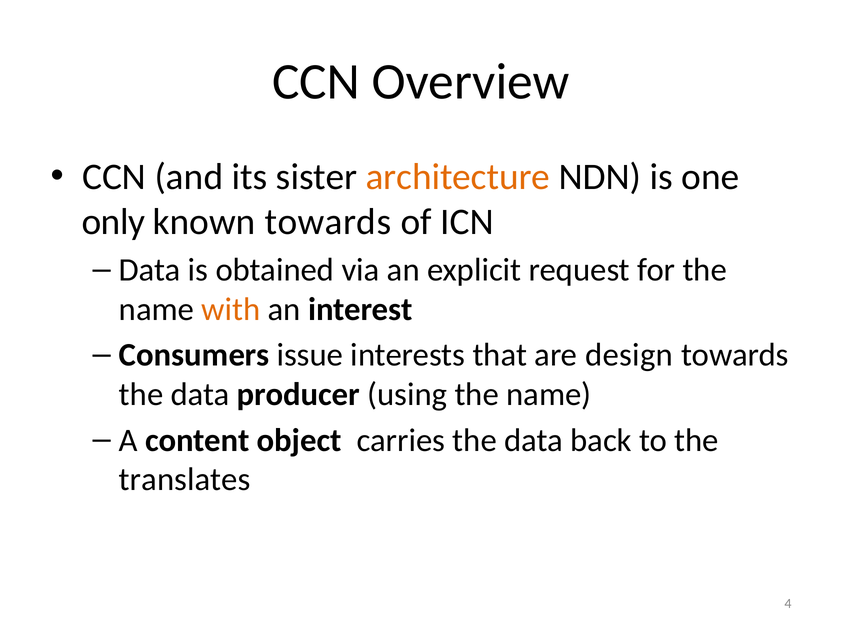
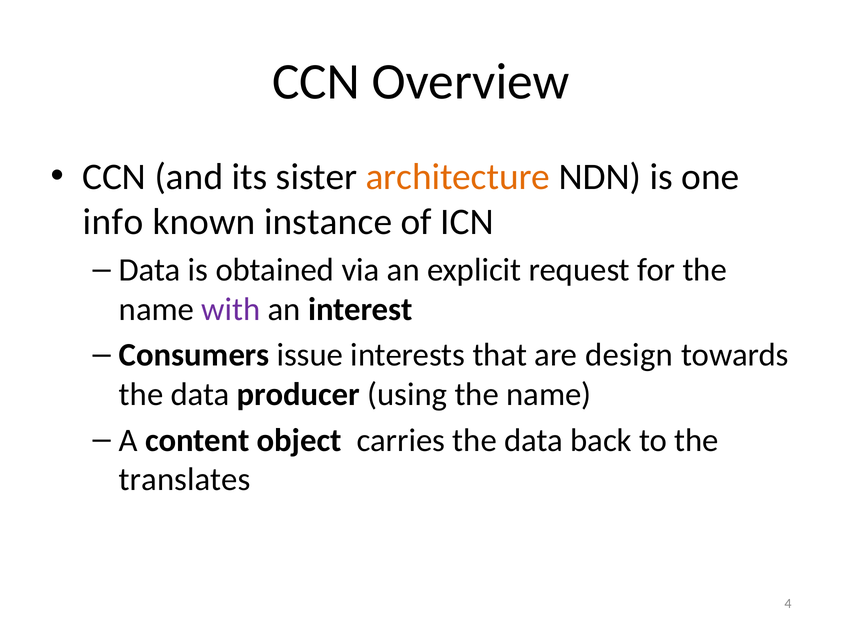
only: only -> info (113, 222)
known towards: towards -> instance (328, 222)
with colour: orange -> purple (231, 309)
